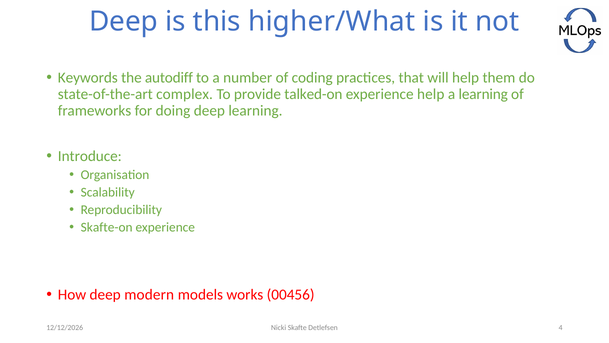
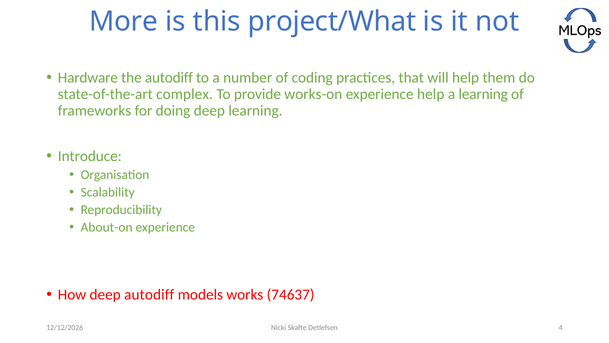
Deep: Deep -> More (124, 21)
higher/What: higher/What -> project/What (332, 21)
Keywords: Keywords -> Hardware (88, 78)
talked-on: talked-on -> works-on (313, 94)
Skafte-on: Skafte-on -> About-on (107, 227)
deep modern: modern -> autodiff (149, 295)
00456: 00456 -> 74637 (291, 295)
